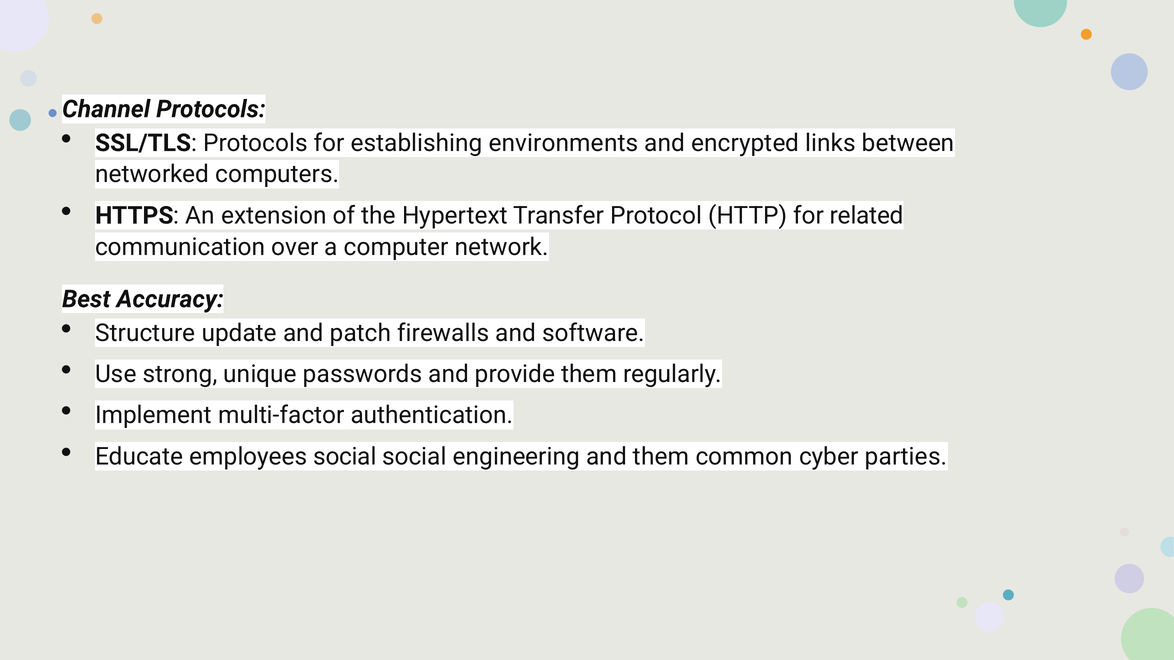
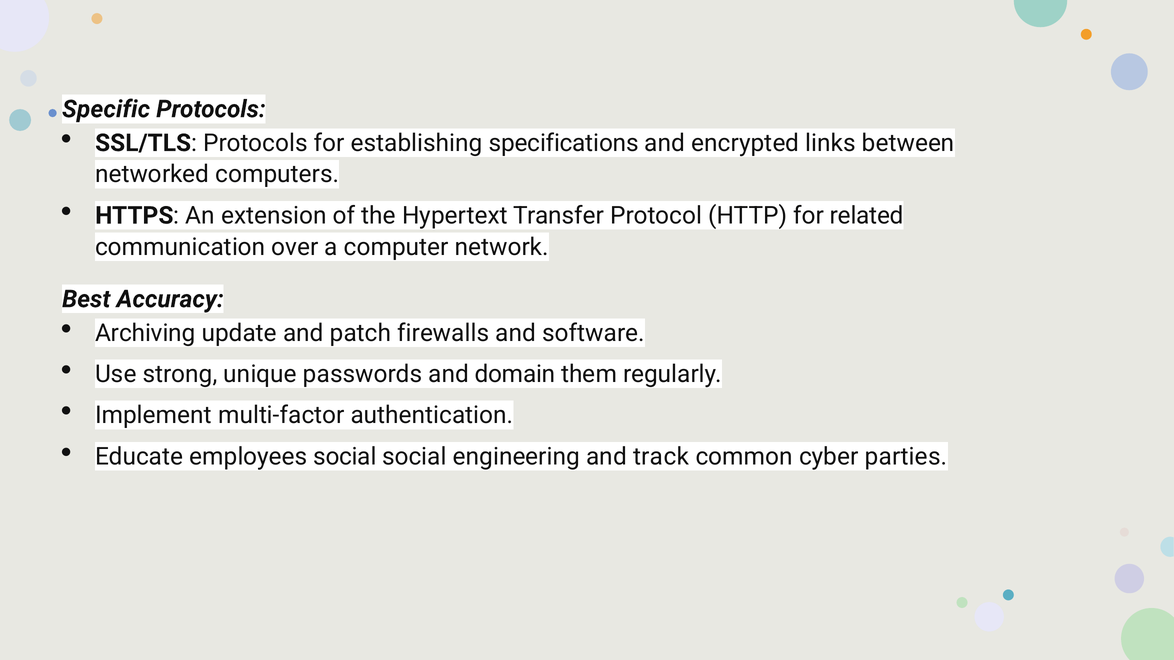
Channel: Channel -> Specific (106, 109)
environments: environments -> specifications (564, 143)
Structure: Structure -> Archiving (145, 333)
provide: provide -> domain (515, 374)
and them: them -> track (661, 457)
